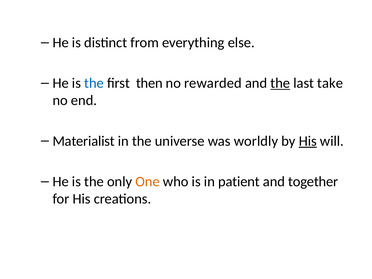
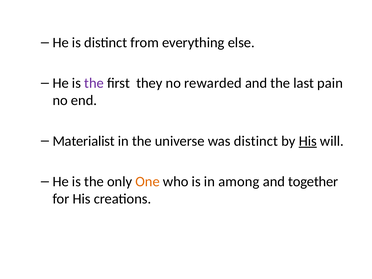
the colour: blue -> purple (94, 83)
then: then -> they (149, 83)
the underline: present -> none (280, 83)
take: take -> pain (330, 83)
was worldly: worldly -> distinct (256, 141)
patient: patient -> among (239, 182)
